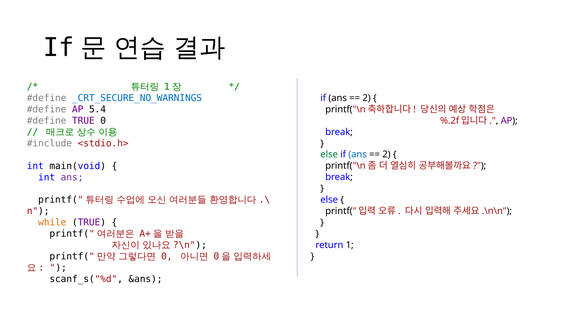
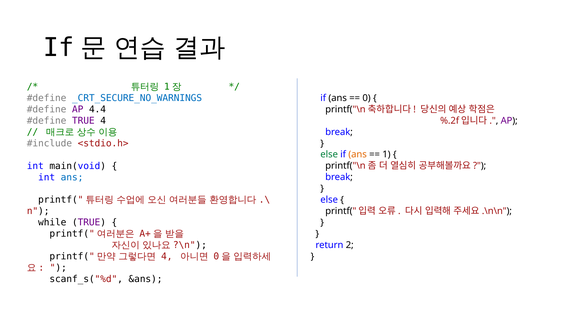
2: 2 -> 0 (367, 98)
5.4: 5.4 -> 4.4 (97, 109)
TRUE 0: 0 -> 4 (103, 121)
ans colour: blue -> orange (358, 154)
2: 2 -> 1 (386, 154)
ans colour: purple -> blue (72, 177)
while colour: orange -> black (52, 222)
1: 1 -> 2 (350, 245)
0: 0 -> 4 (167, 256)
